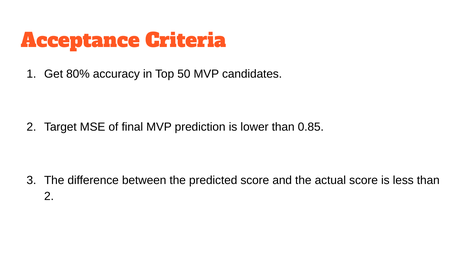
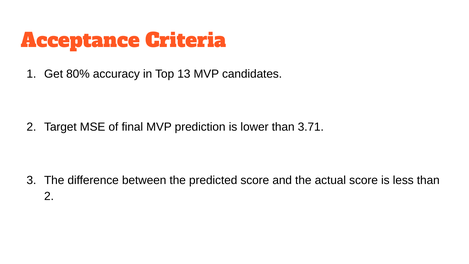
50: 50 -> 13 (184, 74)
0.85: 0.85 -> 3.71 (311, 127)
